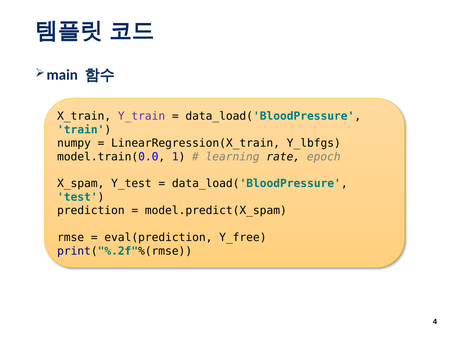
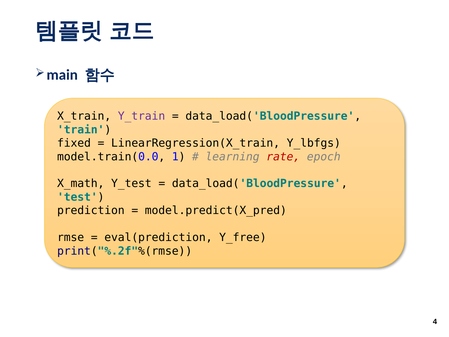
numpy: numpy -> fixed (74, 143)
rate colour: black -> red (283, 157)
X_spam: X_spam -> X_math (81, 183)
model.predict(X_spam: model.predict(X_spam -> model.predict(X_pred (216, 210)
